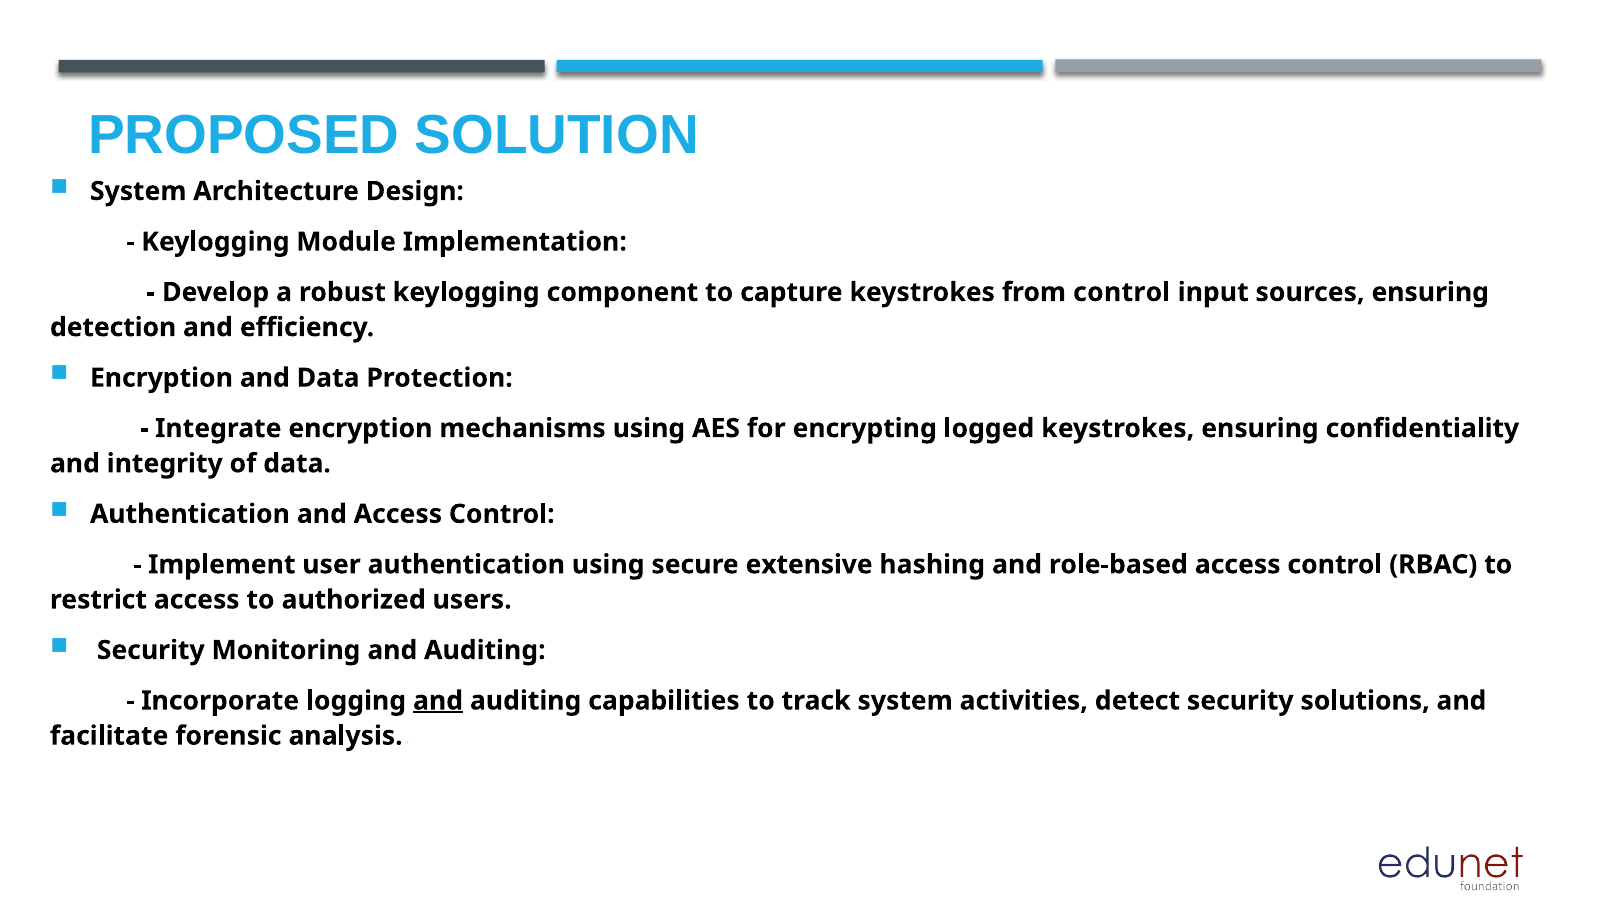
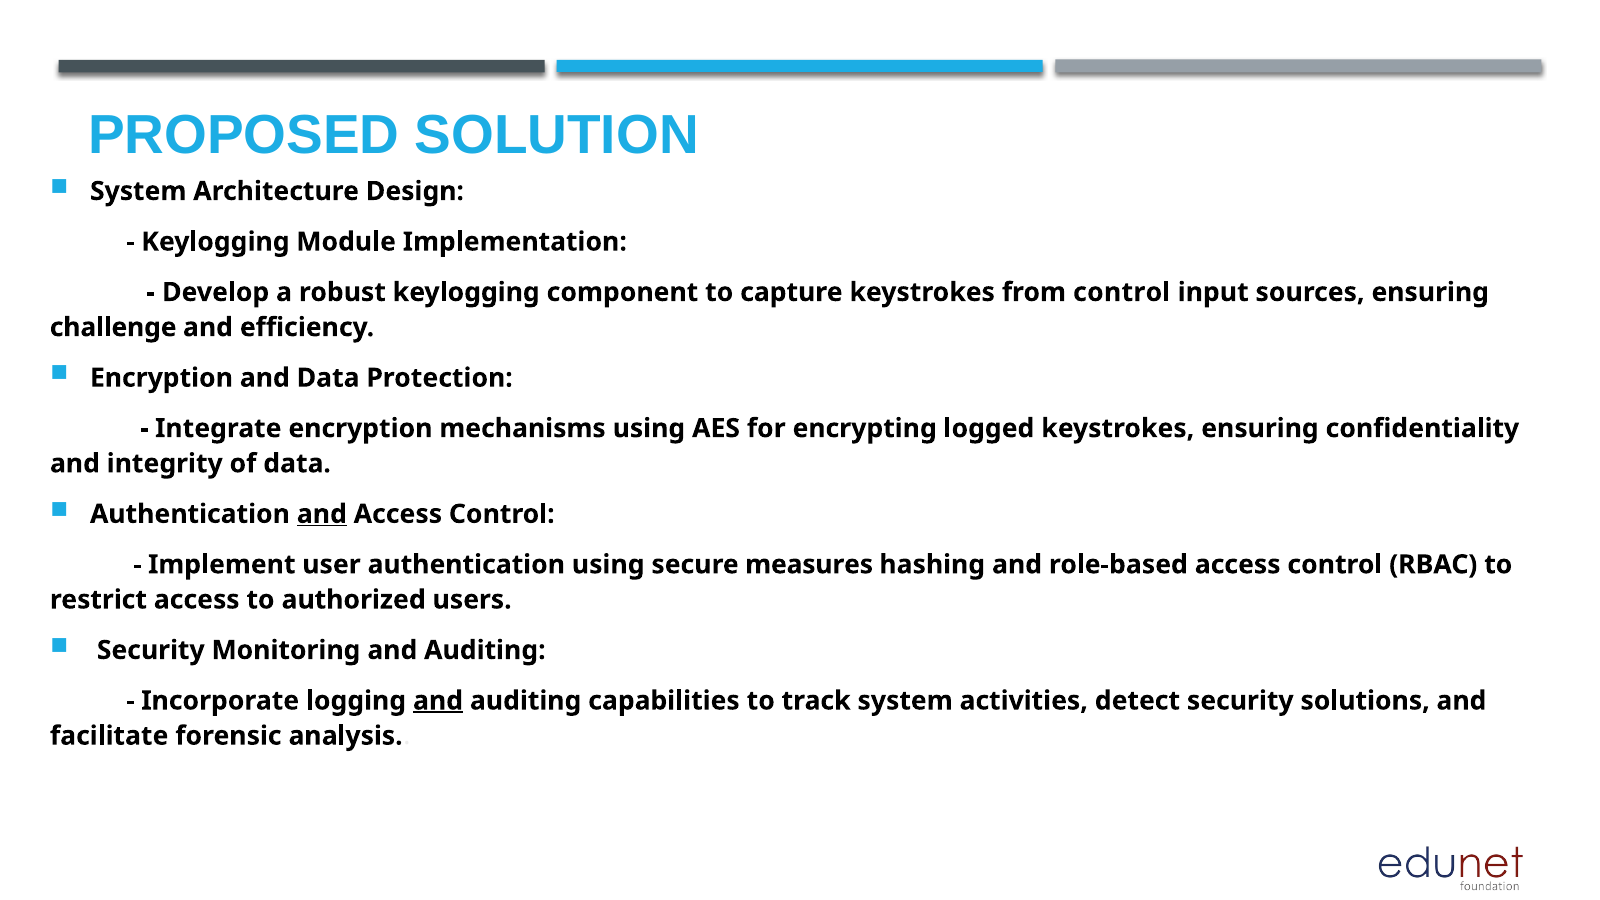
detection: detection -> challenge (113, 327)
and underline: none -> present (322, 514)
extensive: extensive -> measures (809, 565)
